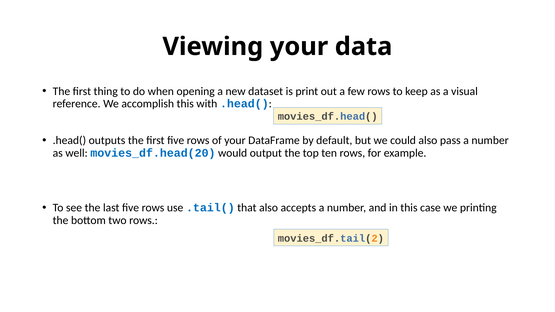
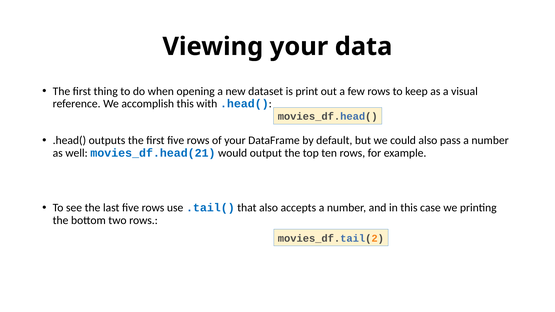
movies_df.head(20: movies_df.head(20 -> movies_df.head(21 (153, 153)
